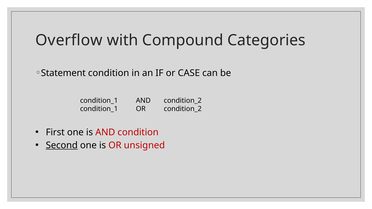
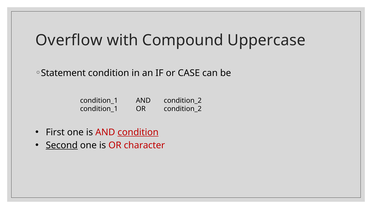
Categories: Categories -> Uppercase (266, 40)
condition underline: none -> present (138, 132)
unsigned: unsigned -> character (144, 145)
